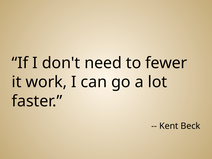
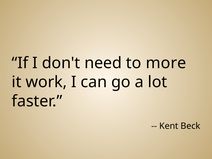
fewer: fewer -> more (166, 63)
